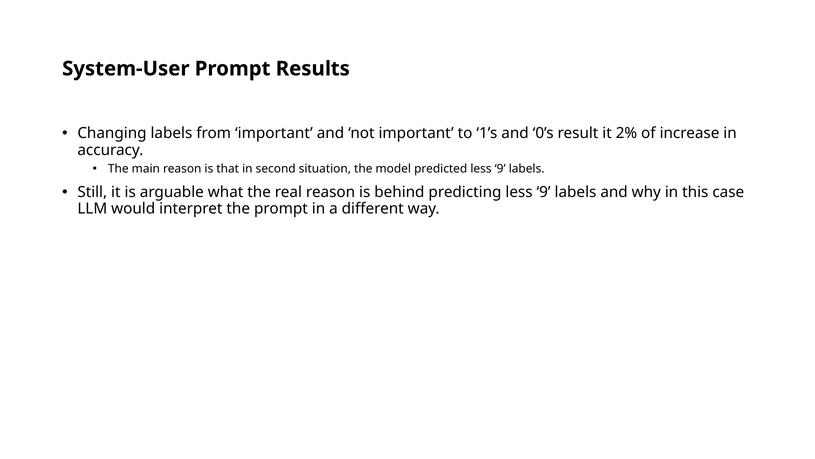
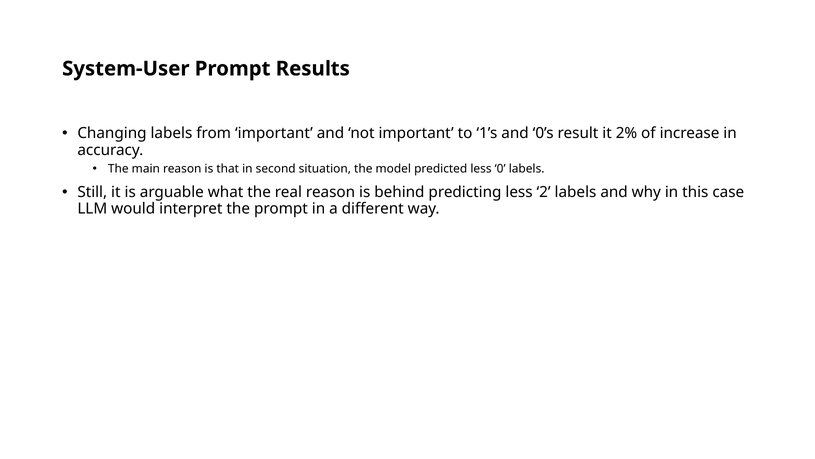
predicted less 9: 9 -> 0 (500, 169)
predicting less 9: 9 -> 2 (544, 192)
